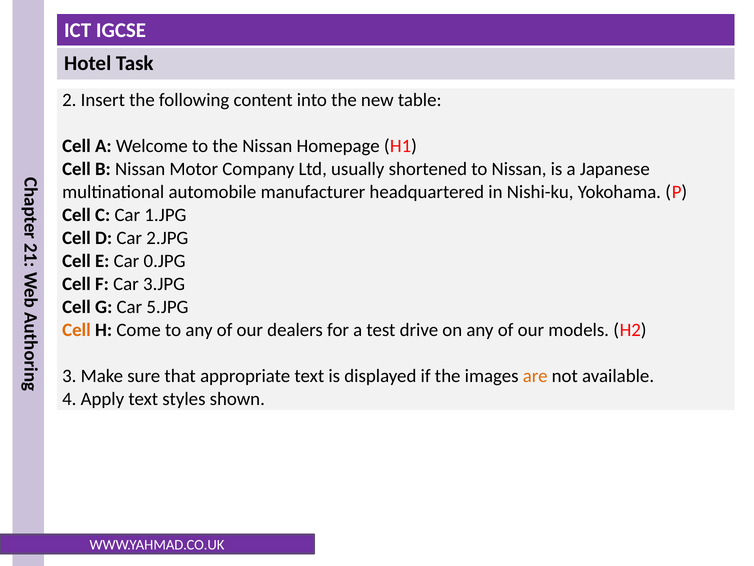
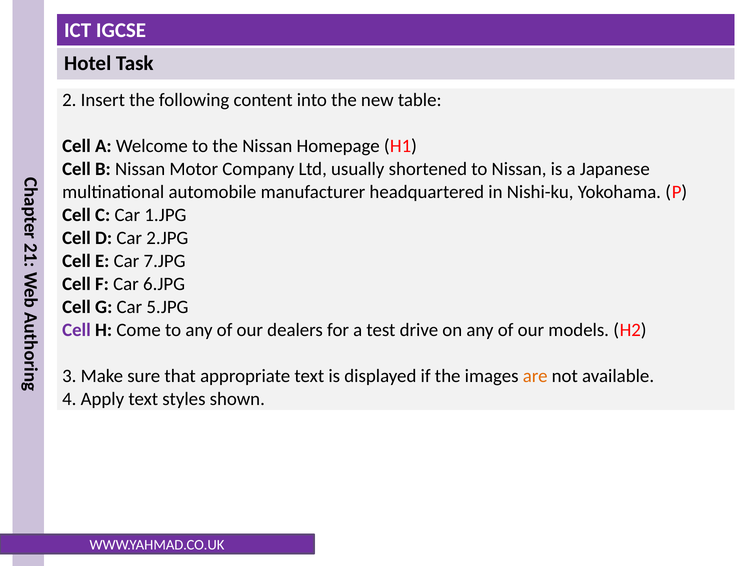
0.JPG: 0.JPG -> 7.JPG (165, 261)
3.JPG: 3.JPG -> 6.JPG (164, 284)
Cell colour: orange -> purple (77, 330)
